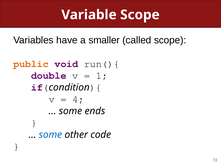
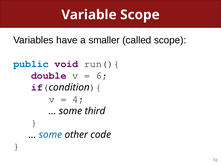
public colour: orange -> blue (31, 64)
1: 1 -> 6 (102, 75)
ends: ends -> third (95, 111)
